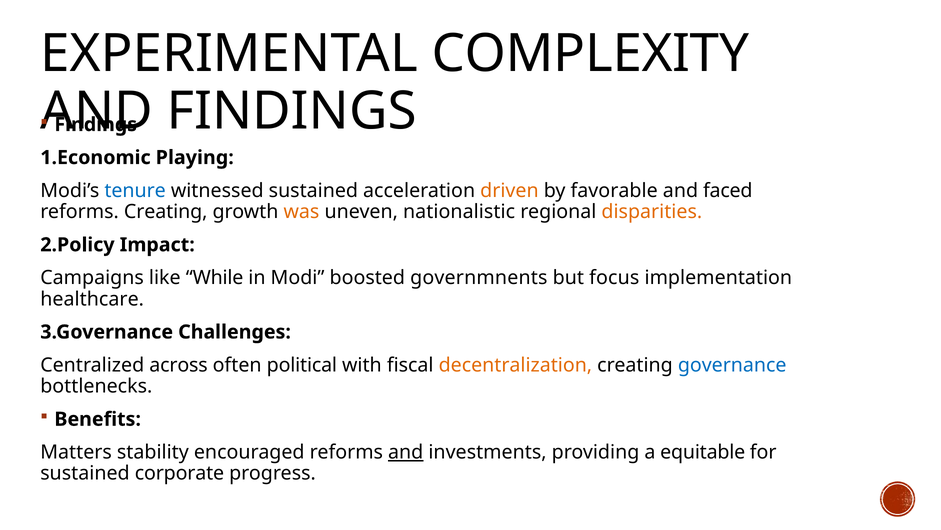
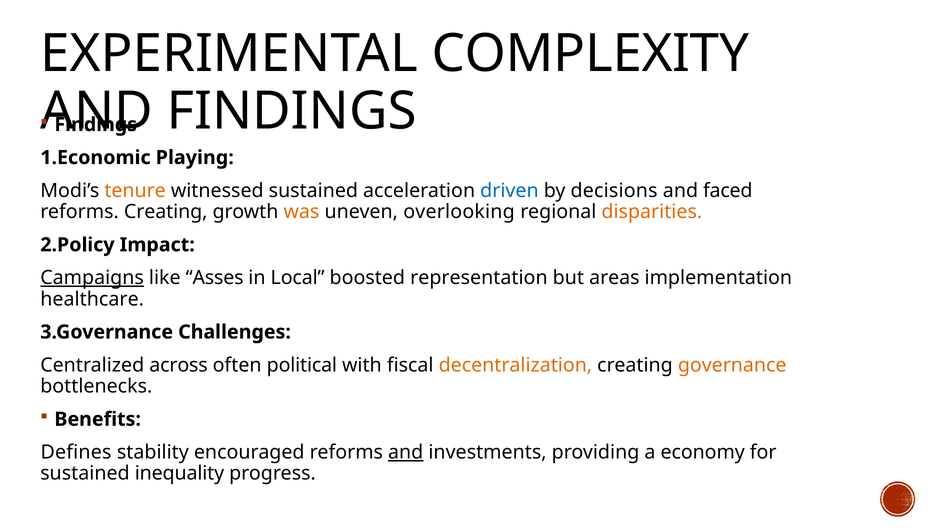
tenure colour: blue -> orange (135, 190)
driven colour: orange -> blue (509, 190)
favorable: favorable -> decisions (614, 190)
nationalistic: nationalistic -> overlooking (459, 212)
Campaigns underline: none -> present (92, 277)
While: While -> Asses (215, 277)
Modi: Modi -> Local (298, 277)
governmnents: governmnents -> representation (479, 277)
focus: focus -> areas (614, 277)
governance colour: blue -> orange (732, 365)
Matters: Matters -> Defines (76, 452)
equitable: equitable -> economy (703, 452)
corporate: corporate -> inequality (179, 473)
